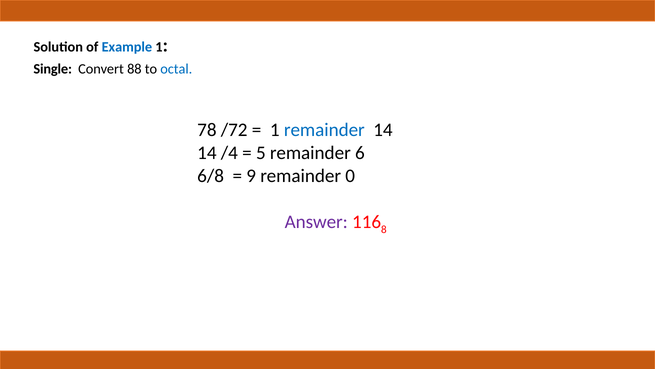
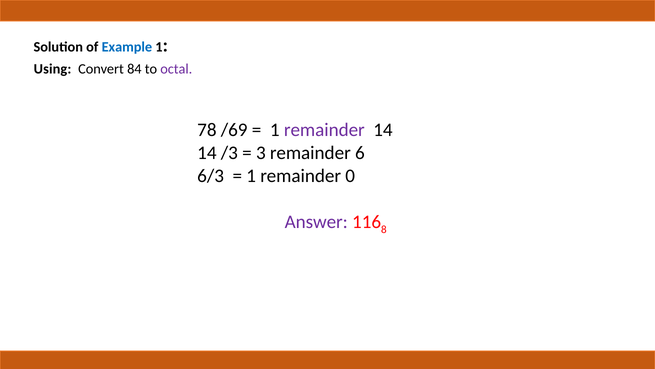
Single: Single -> Using (53, 69)
88: 88 -> 84 (134, 69)
octal colour: blue -> purple (176, 69)
/72: /72 -> /69 (234, 130)
remainder colour: blue -> purple (324, 130)
/4: /4 -> /3 (229, 153)
5: 5 -> 3 (261, 153)
6/8: 6/8 -> 6/3 (211, 176)
9: 9 -> 1 (251, 176)
